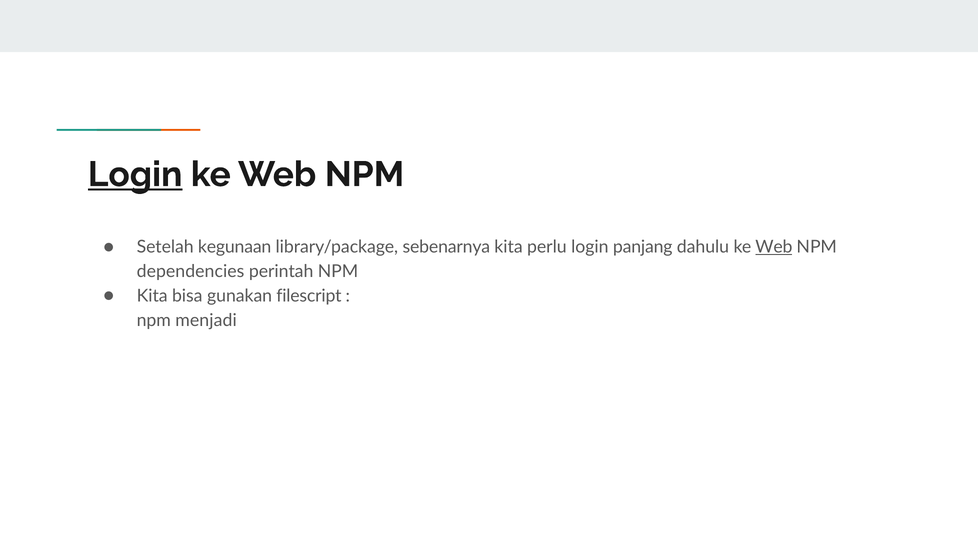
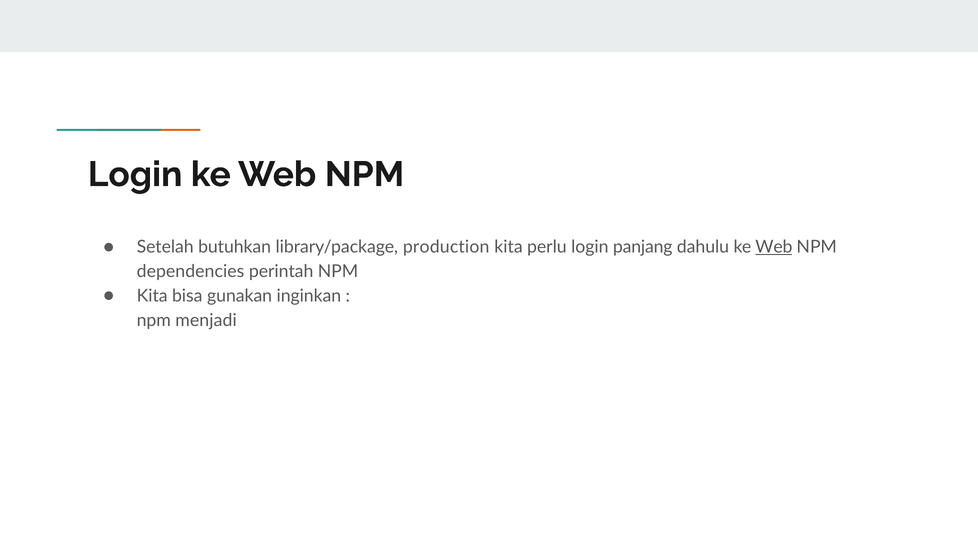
Login underline: present -> none (135, 174)
kegunaan: kegunaan -> butuhkan (235, 247)
sebenarnya: sebenarnya -> production (446, 247)
filescript: filescript -> inginkan (309, 296)
